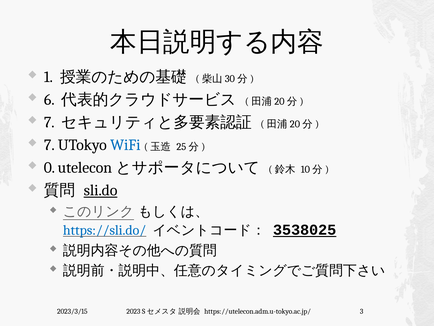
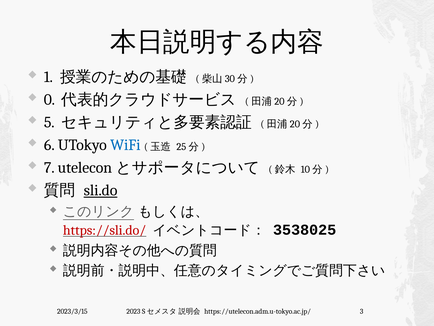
6: 6 -> 0 (49, 99)
7: 7 -> 5 (49, 122)
7: 7 -> 6 (49, 145)
0: 0 -> 7 (49, 167)
https://sli.do/ colour: blue -> red (105, 230)
3538025 underline: present -> none (305, 230)
